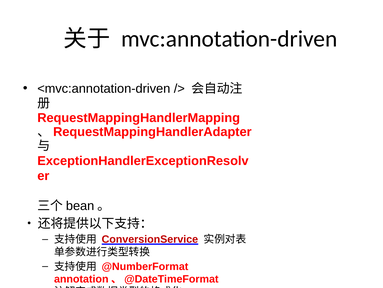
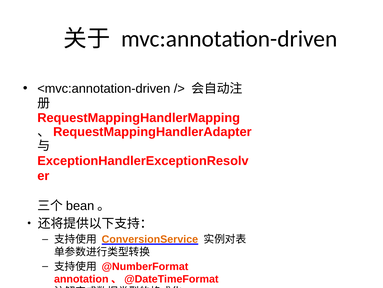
ConversionService colour: red -> orange (150, 239)
